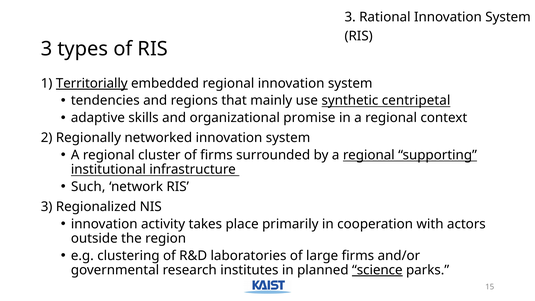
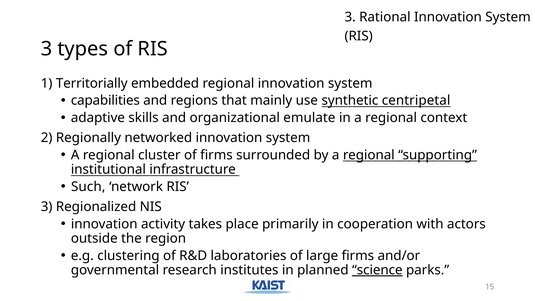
Territorially underline: present -> none (92, 83)
tendencies: tendencies -> capabilities (105, 101)
promise: promise -> emulate (309, 118)
